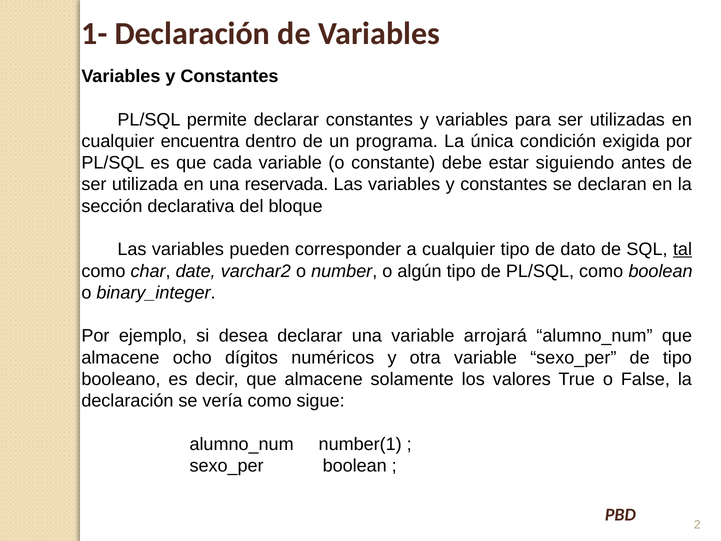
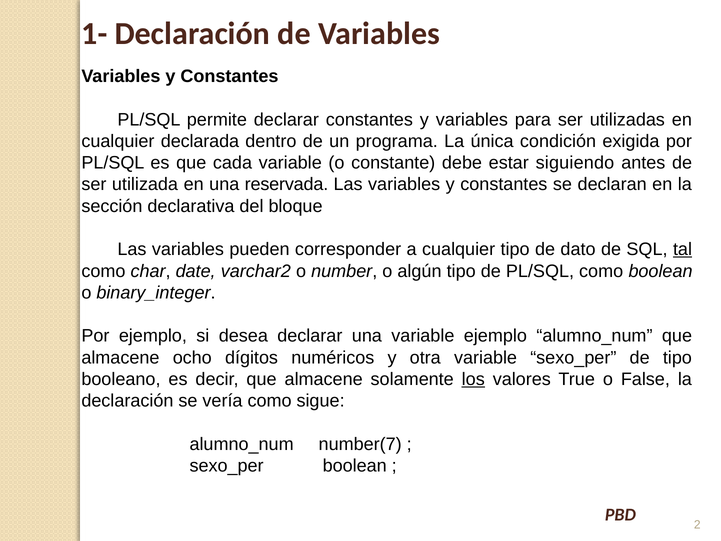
encuentra: encuentra -> declarada (200, 141)
variable arrojará: arrojará -> ejemplo (495, 336)
los underline: none -> present (473, 379)
number(1: number(1 -> number(7 (360, 444)
